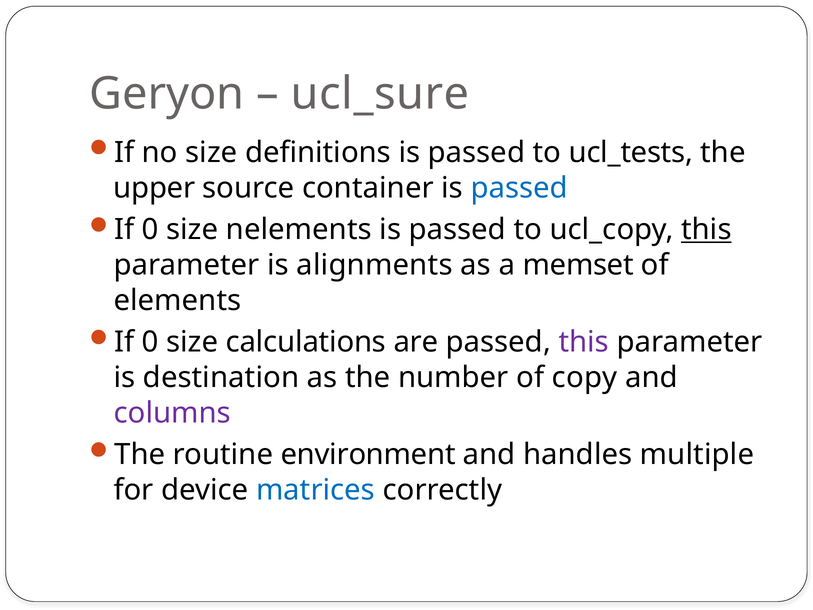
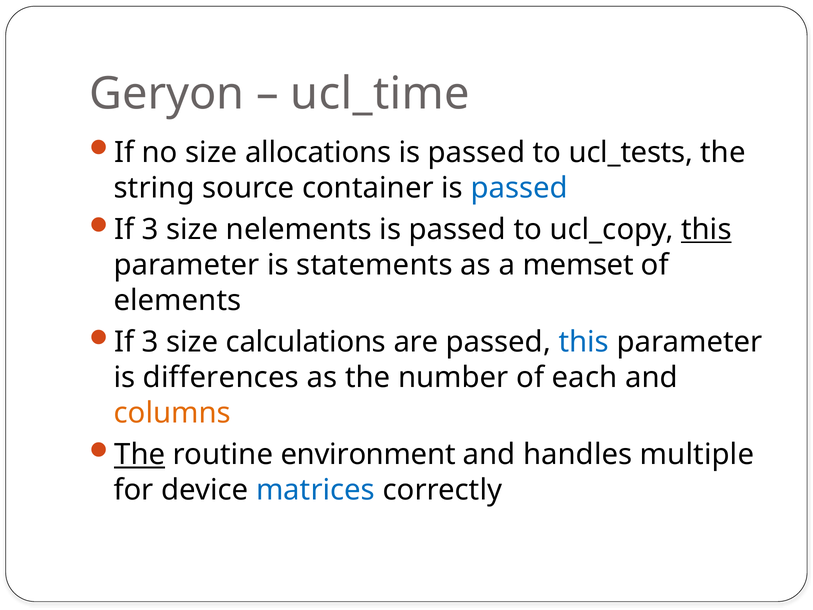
ucl_sure: ucl_sure -> ucl_time (380, 94)
definitions: definitions -> allocations (318, 152)
upper: upper -> string (154, 188)
0: 0 -> 3 (150, 230)
alignments: alignments -> statements (375, 265)
0: 0 -> 3 (150, 342)
this colour: purple -> blue (584, 342)
destination: destination -> differences (221, 377)
copy: copy -> each (585, 377)
columns colour: purple -> orange (172, 413)
The underline: none -> present (140, 455)
